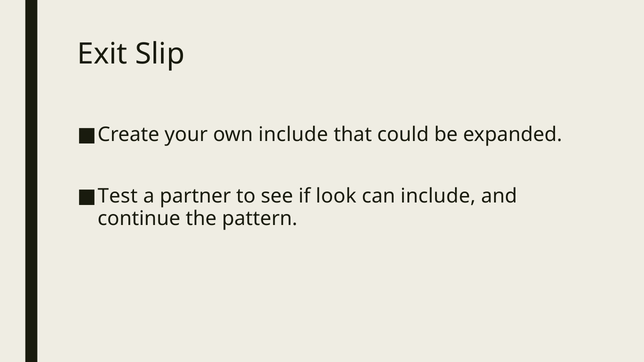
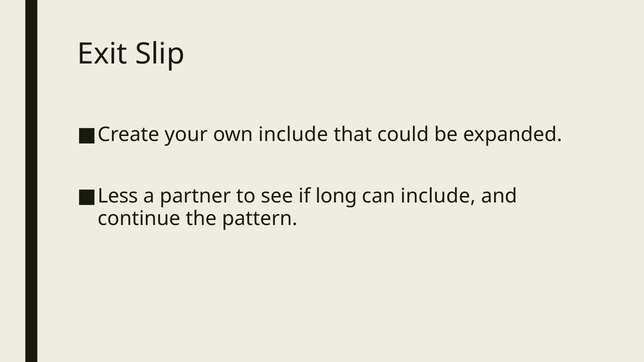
Test: Test -> Less (118, 196)
look: look -> long (336, 196)
